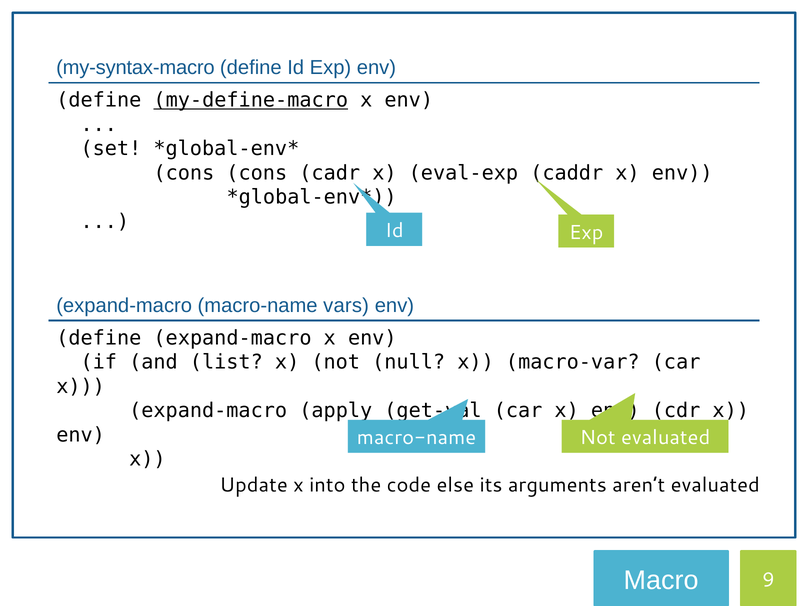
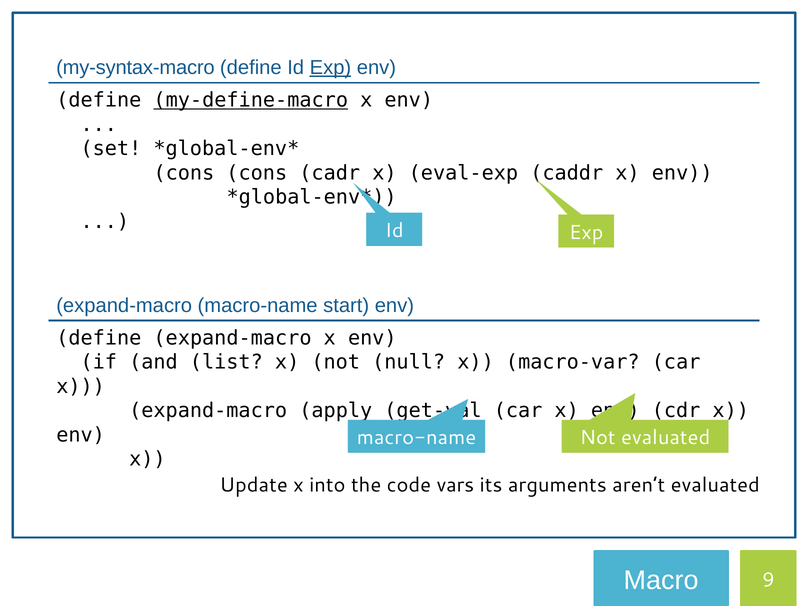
Exp underline: none -> present (330, 68)
vars: vars -> start (346, 305)
else: else -> vars (455, 485)
